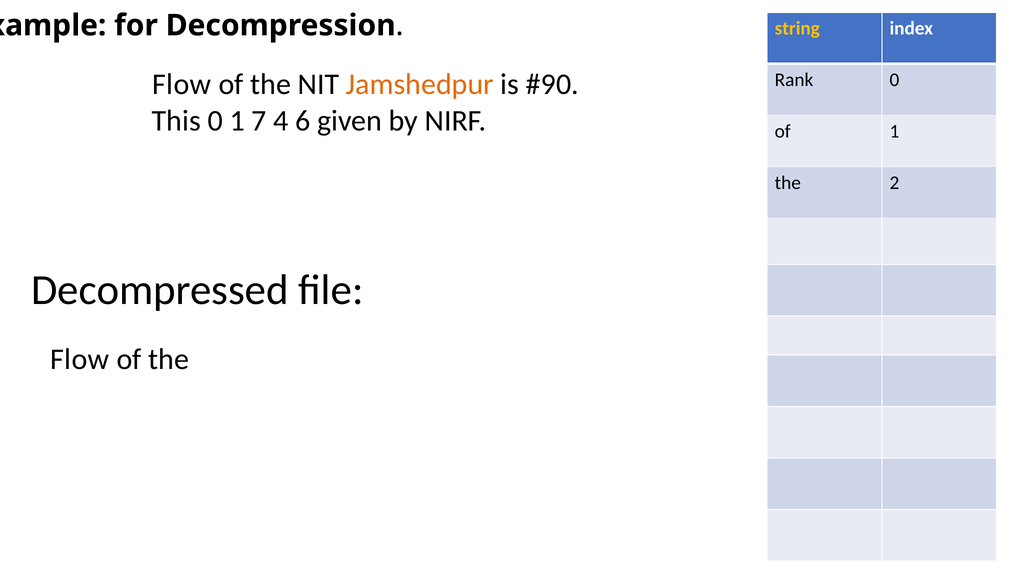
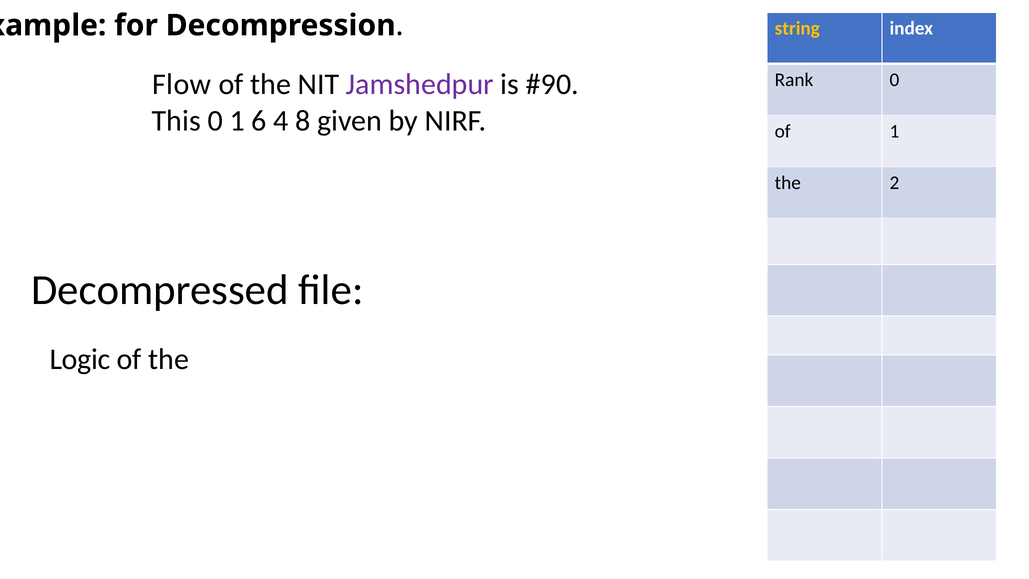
Jamshedpur colour: orange -> purple (420, 85)
7: 7 -> 6 (259, 121)
6: 6 -> 8 (303, 121)
Flow: Flow -> Logic (80, 359)
